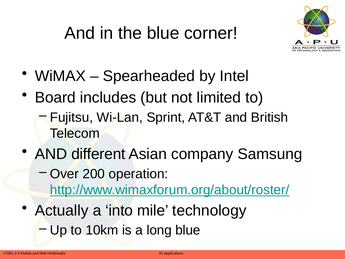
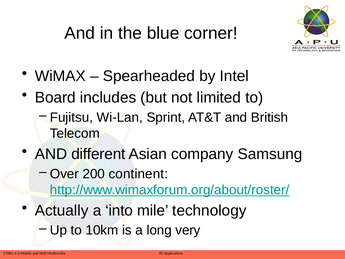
operation: operation -> continent (138, 174)
long blue: blue -> very (188, 230)
